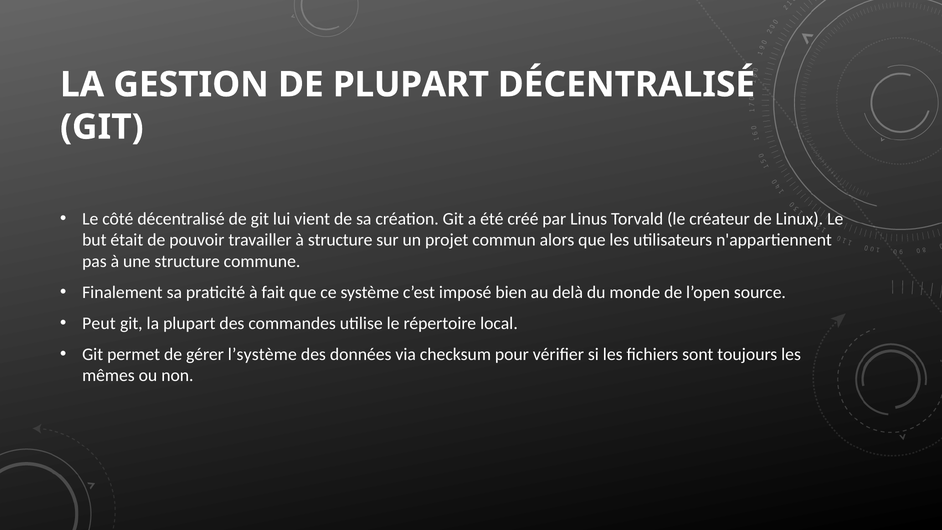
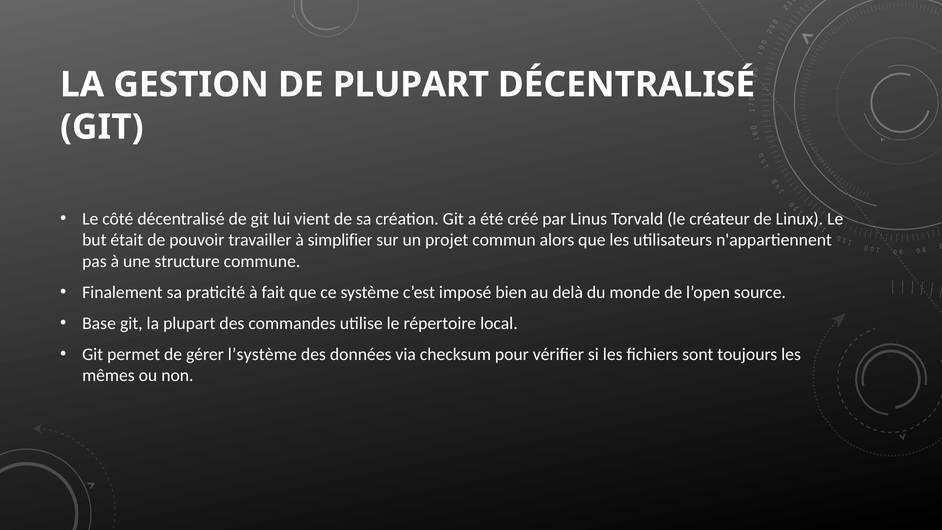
à structure: structure -> simplifier (340, 240)
Peut: Peut -> Base (99, 323)
